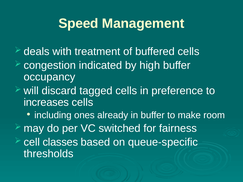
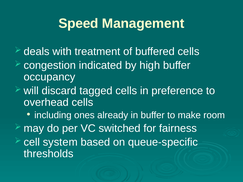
increases: increases -> overhead (46, 103)
classes: classes -> system (60, 142)
